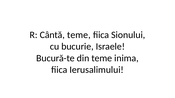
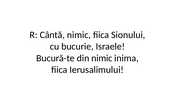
Cântă teme: teme -> nimic (79, 35)
din teme: teme -> nimic (102, 58)
